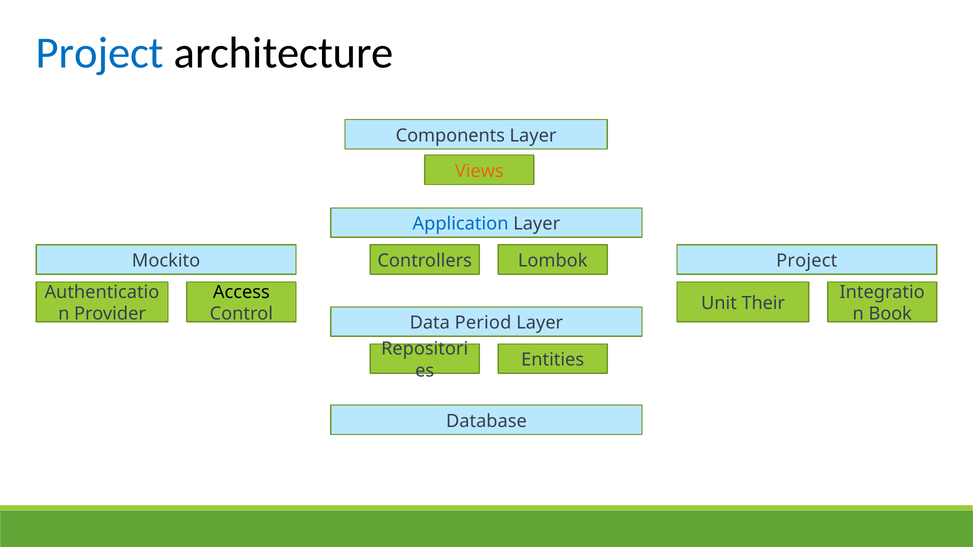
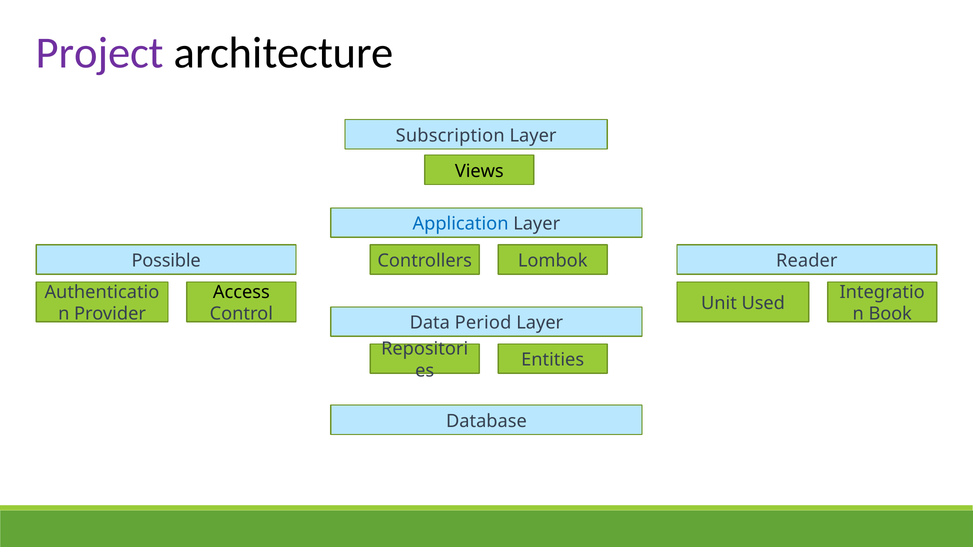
Project colour: blue -> purple (100, 53)
Components: Components -> Subscription (450, 136)
Views colour: orange -> black (479, 171)
Mockito: Mockito -> Possible (166, 261)
Project: Project -> Reader (807, 261)
Their: Their -> Used (763, 303)
